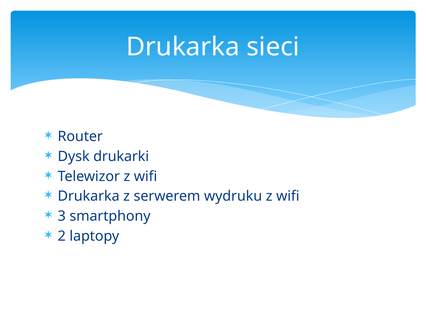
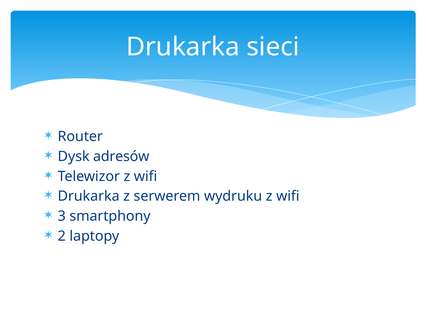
drukarki: drukarki -> adresów (121, 156)
